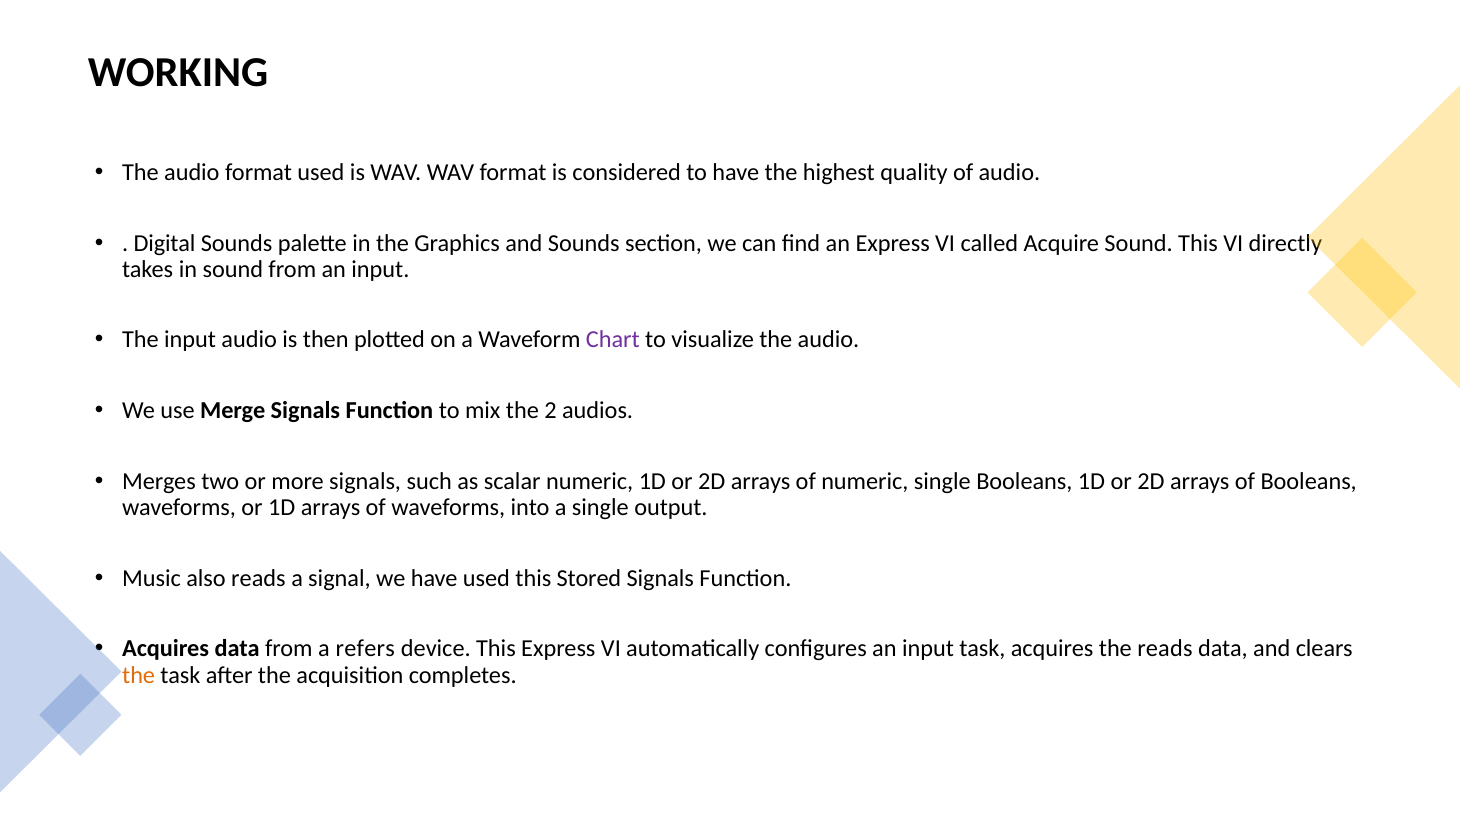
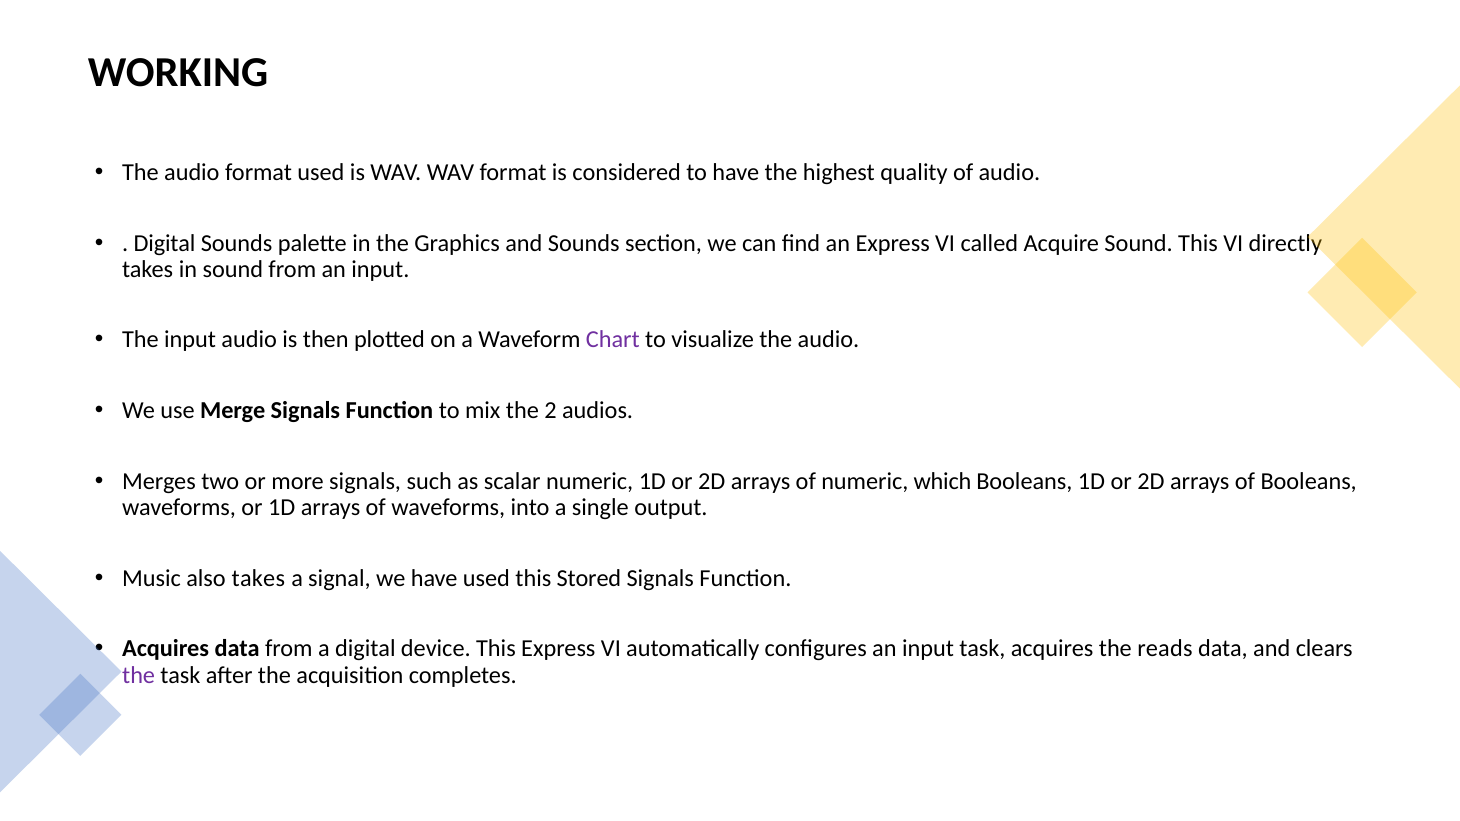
numeric single: single -> which (942, 481)
also reads: reads -> takes (258, 578)
a refers: refers -> digital (365, 649)
the colour: orange -> purple (139, 675)
